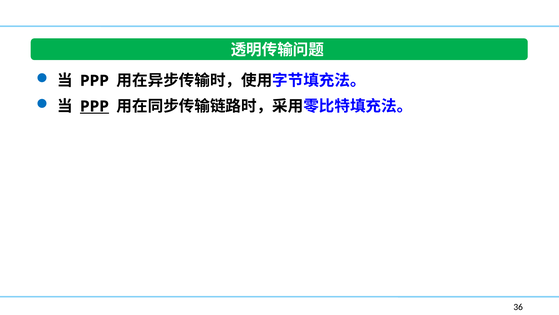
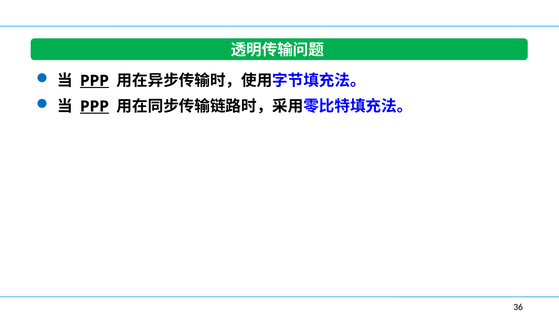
PPP underline: none -> present (94, 81)
